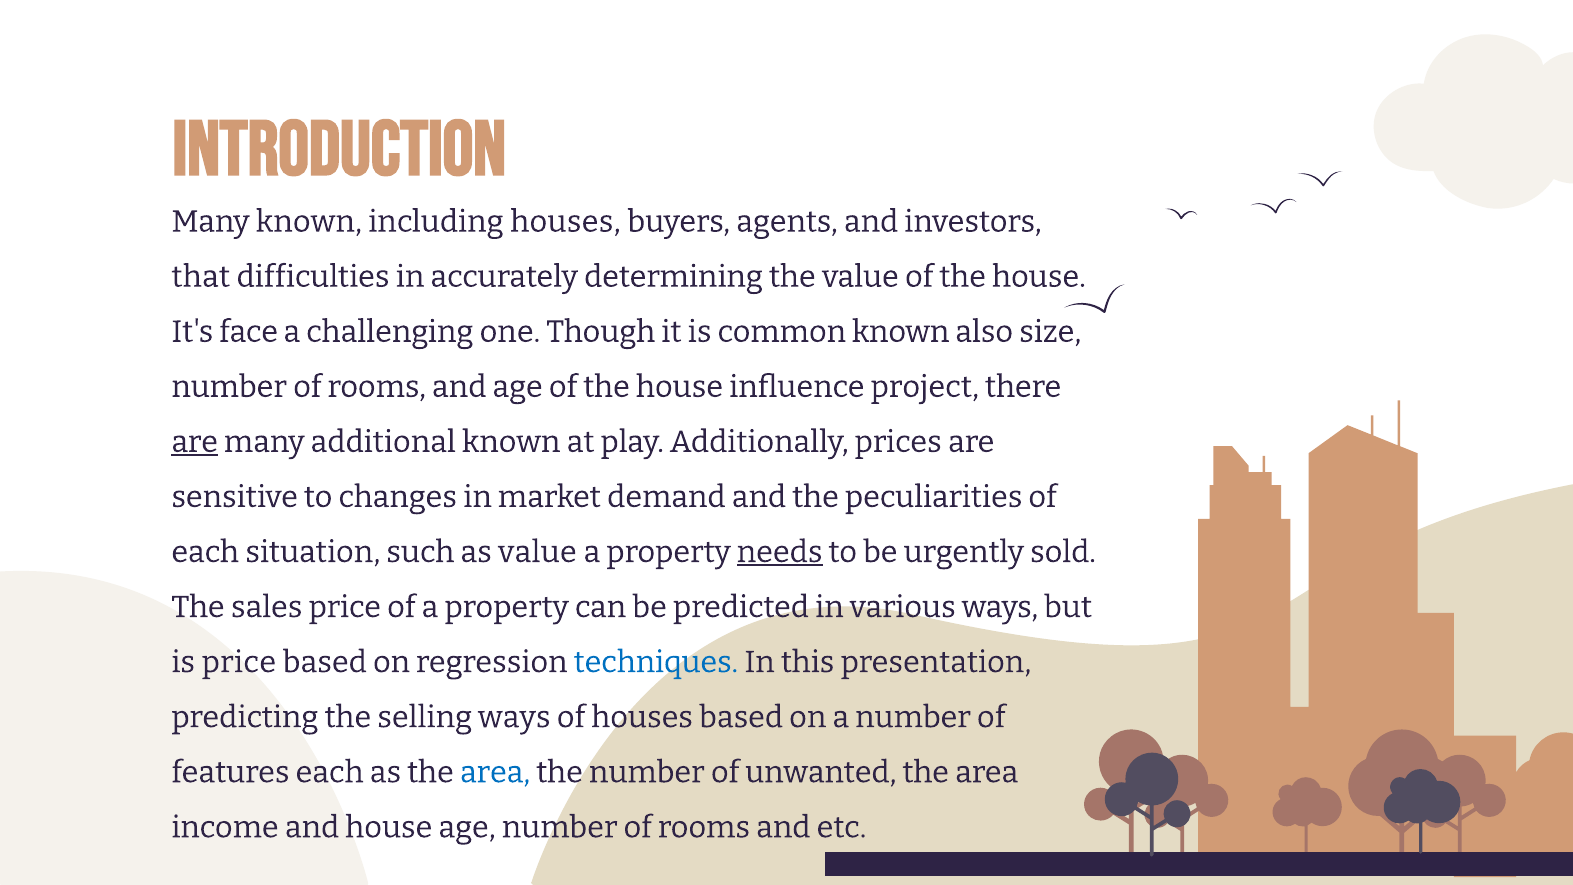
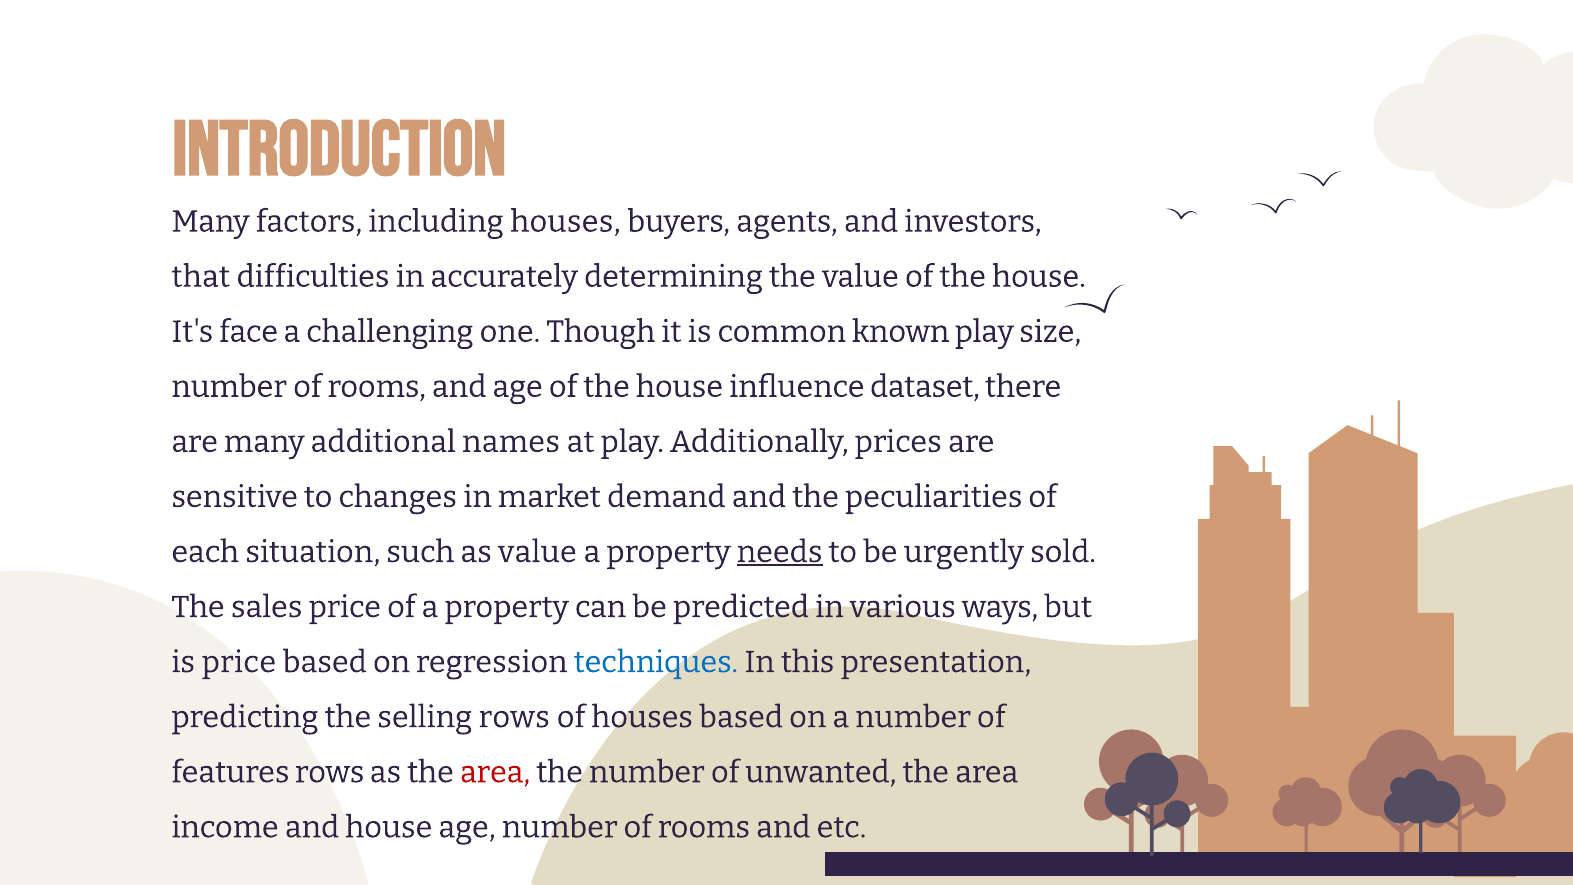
Many known: known -> factors (309, 222)
known also: also -> play (984, 332)
project: project -> dataset (925, 387)
are underline: present -> none (195, 442)
additional known: known -> names (511, 442)
selling ways: ways -> rows (514, 717)
features each: each -> rows (330, 772)
area colour: blue -> red (495, 772)
